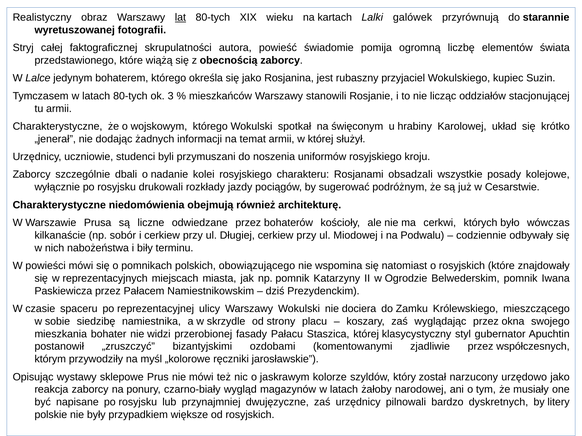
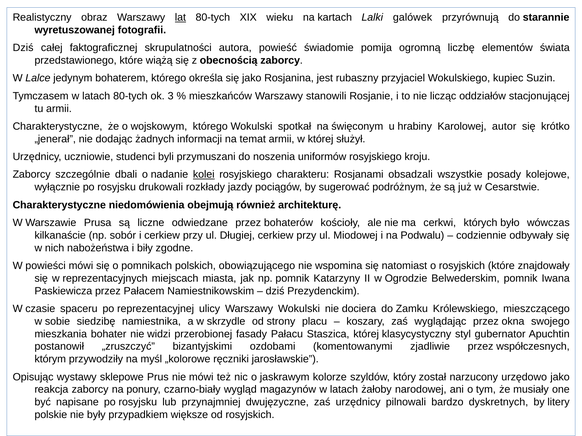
Stryj: Stryj -> Dziś (23, 48)
układ: układ -> autor (504, 126)
kolei underline: none -> present (204, 175)
terminu: terminu -> zgodne (174, 248)
